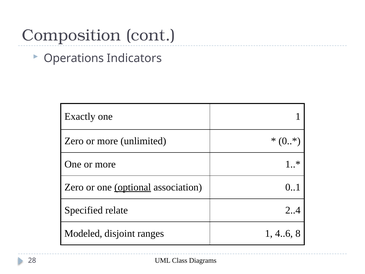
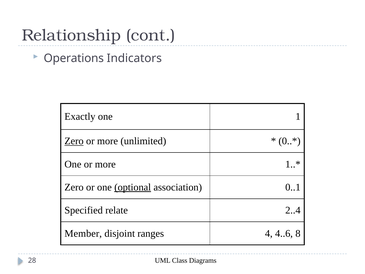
Composition: Composition -> Relationship (71, 35)
Zero underline: none -> present (74, 141)
Modeled: Modeled -> Member (83, 233)
ranges 1: 1 -> 4 (269, 233)
